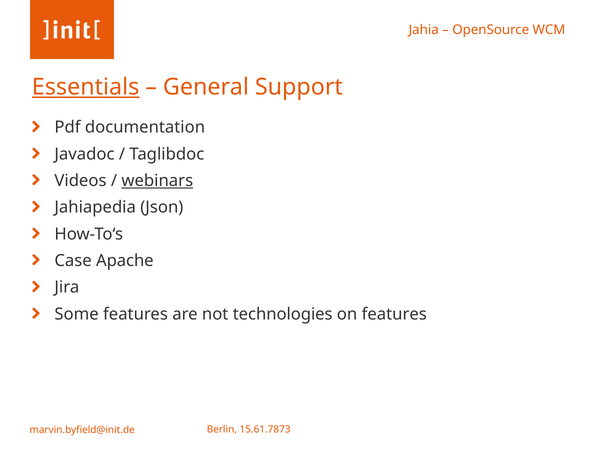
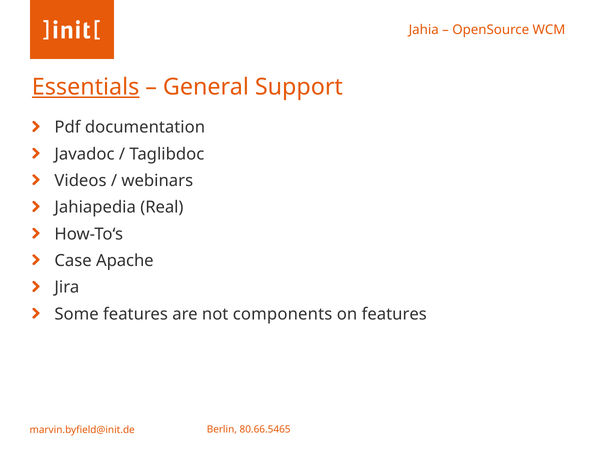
webinars underline: present -> none (157, 181)
Json: Json -> Real (162, 207)
technologies: technologies -> components (283, 314)
15.61.7873: 15.61.7873 -> 80.66.5465 (265, 430)
